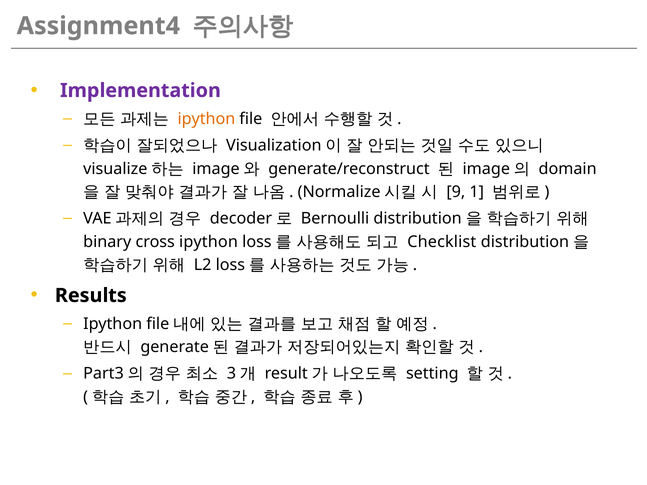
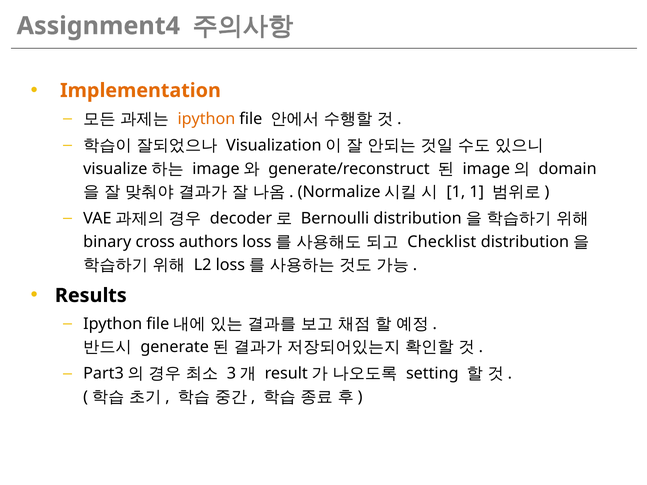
Implementation colour: purple -> orange (140, 91)
9: 9 -> 1 (456, 192)
cross ipython: ipython -> authors (209, 242)
